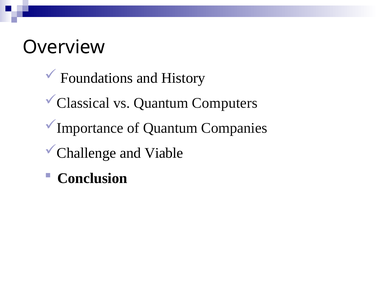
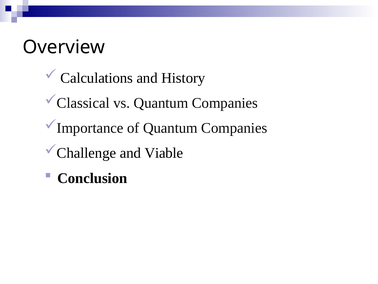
Foundations: Foundations -> Calculations (97, 78)
vs Quantum Computers: Computers -> Companies (225, 103)
